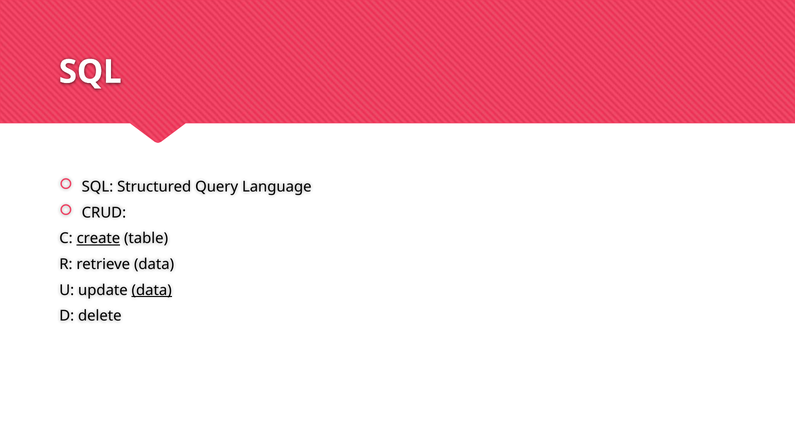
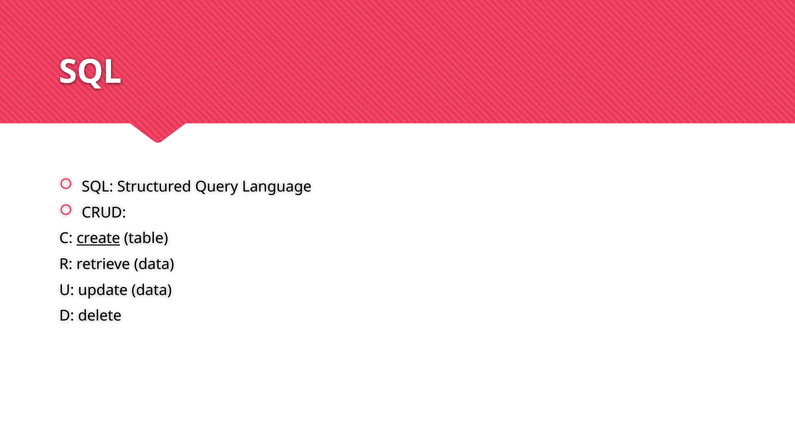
data underline: present -> none (152, 290)
